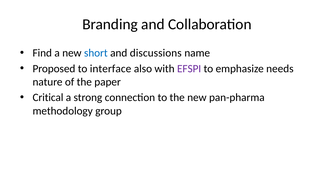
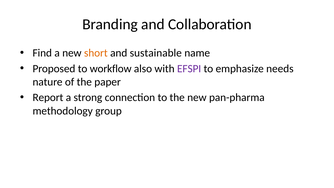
short colour: blue -> orange (96, 53)
discussions: discussions -> sustainable (156, 53)
interface: interface -> workflow (111, 69)
Critical: Critical -> Report (48, 97)
